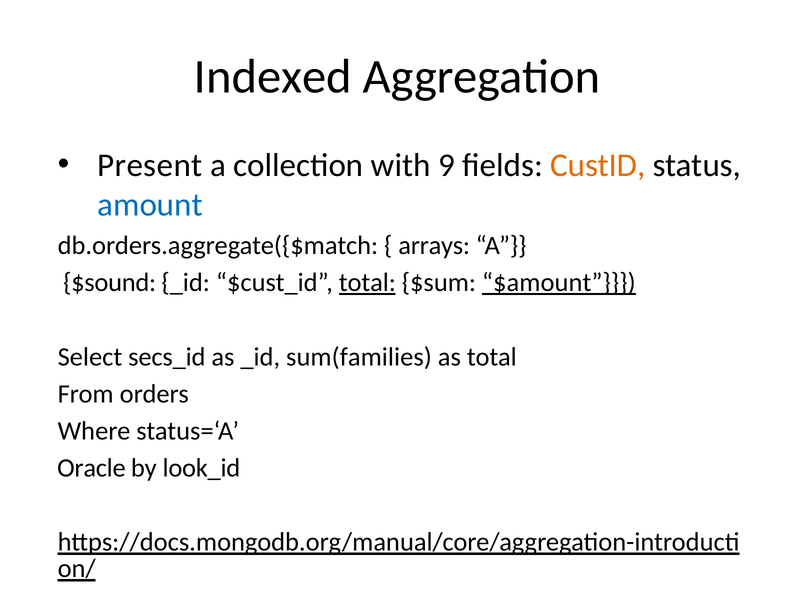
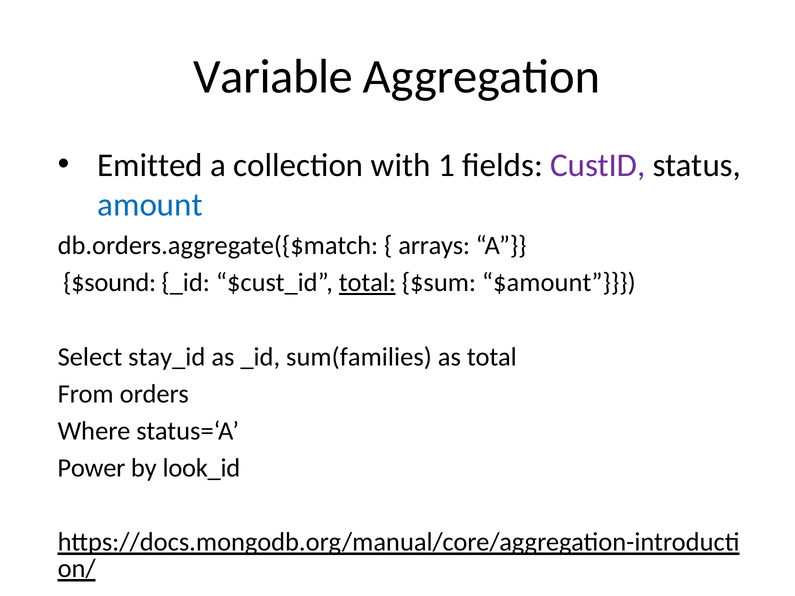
Indexed: Indexed -> Variable (273, 77)
Present: Present -> Emitted (150, 165)
9: 9 -> 1 (446, 165)
CustID colour: orange -> purple (598, 165)
$amount underline: present -> none (559, 283)
secs_id: secs_id -> stay_id (167, 357)
Oracle: Oracle -> Power (91, 468)
